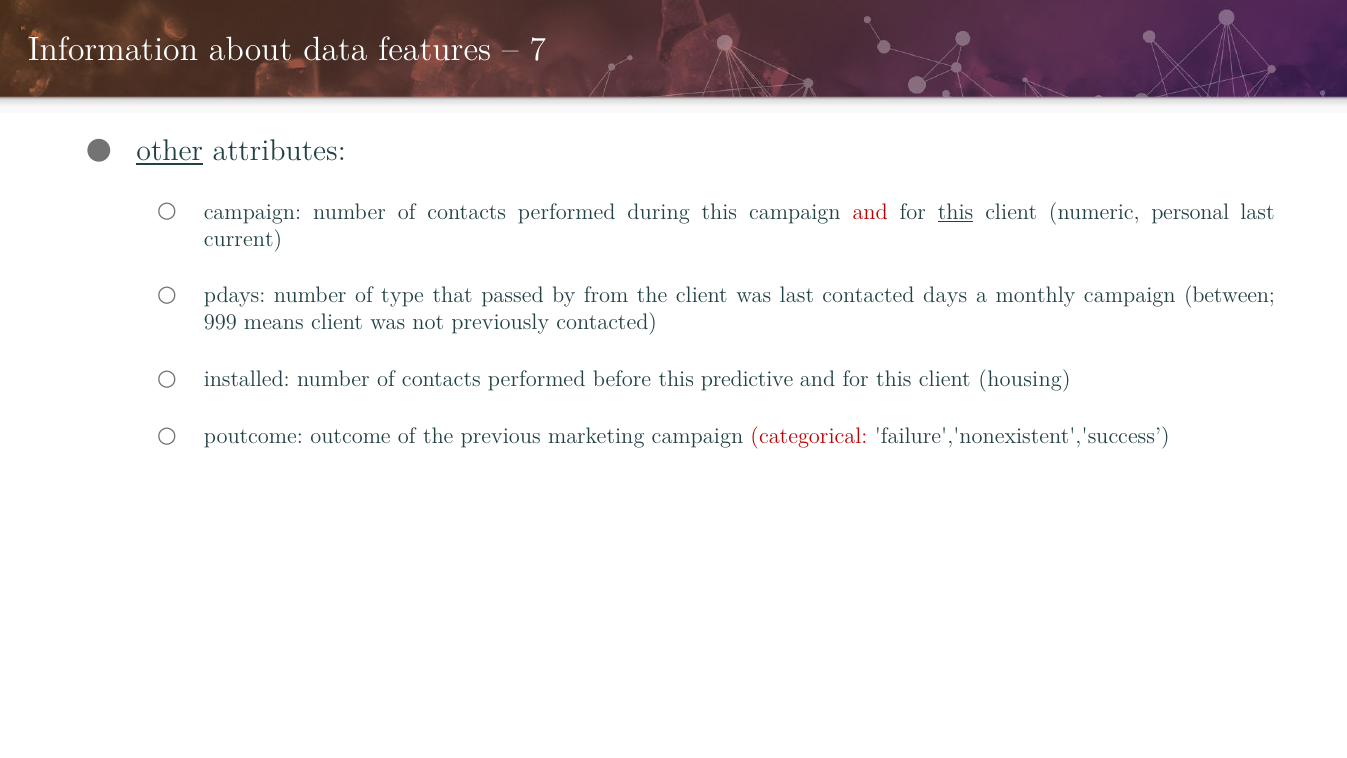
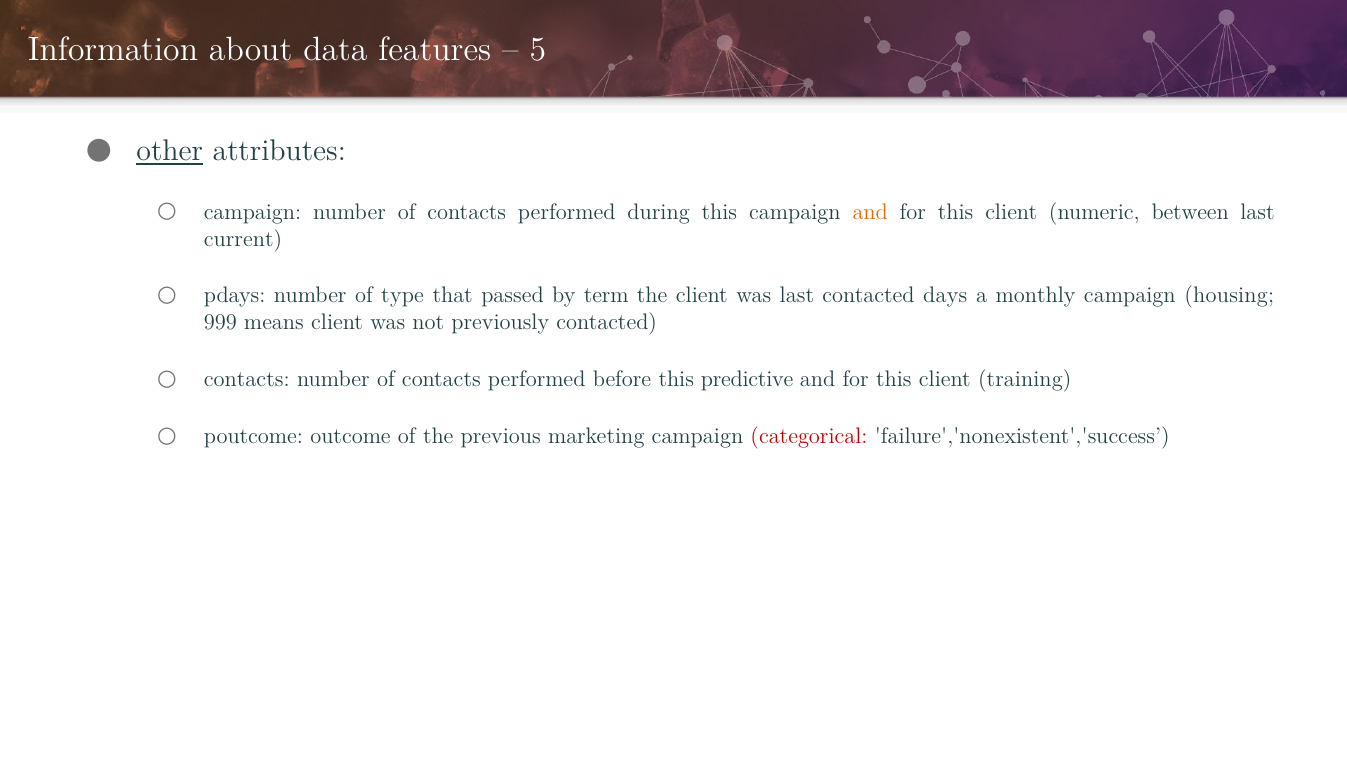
7: 7 -> 5 (538, 49)
and colour: red -> orange (870, 212)
this underline: present -> none (956, 212)
personal: personal -> between (1190, 212)
from: from -> term (606, 295)
between: between -> housing (1229, 295)
installed: installed -> contacts (247, 379)
housing: housing -> training (1025, 379)
